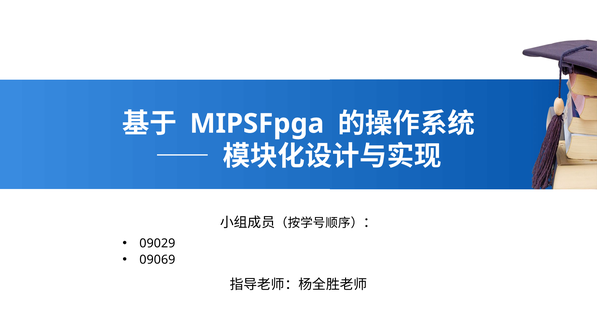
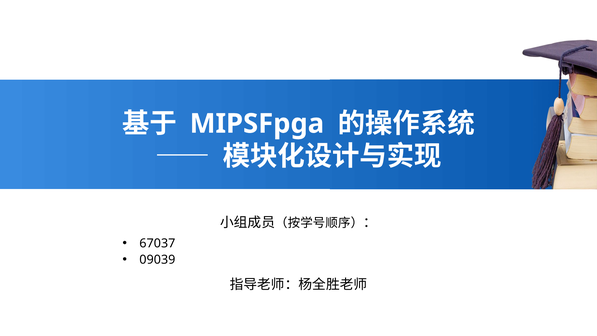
09029: 09029 -> 67037 (157, 243)
09069: 09069 -> 09039 (157, 260)
